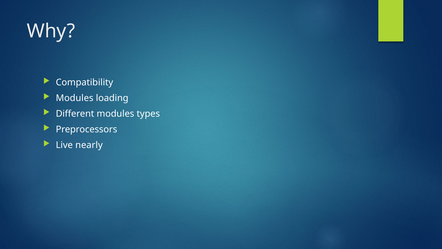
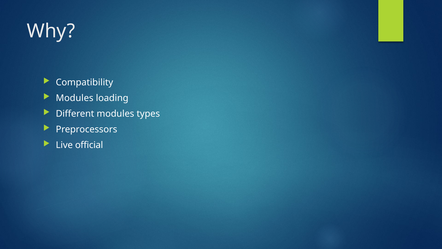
nearly: nearly -> official (89, 145)
